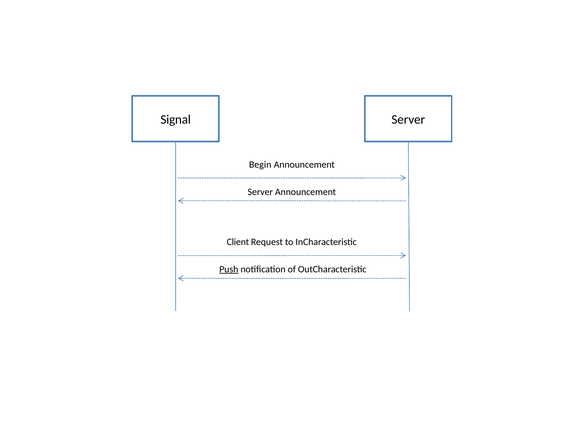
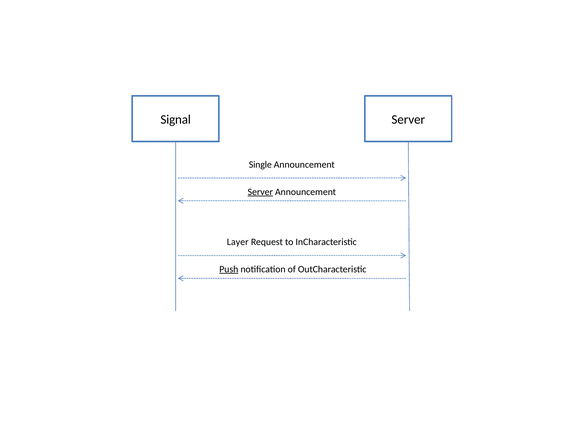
Begin: Begin -> Single (260, 164)
Server underline: none -> present (260, 192)
Client: Client -> Layer (238, 242)
